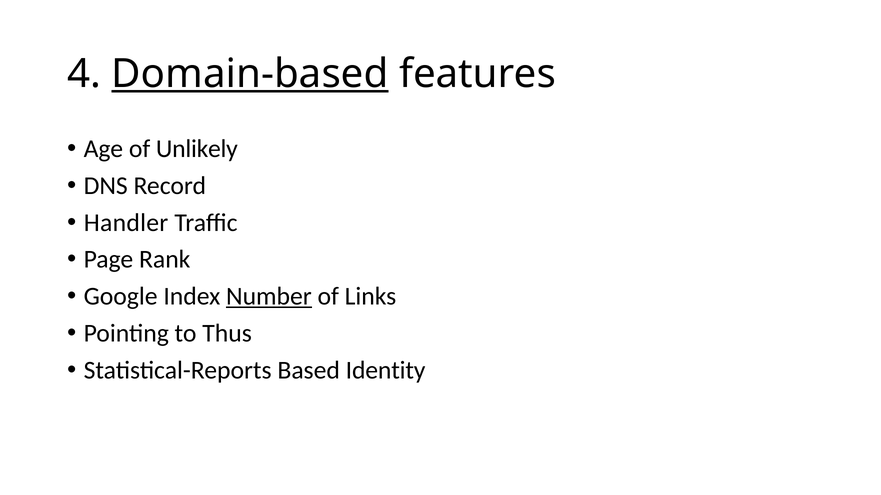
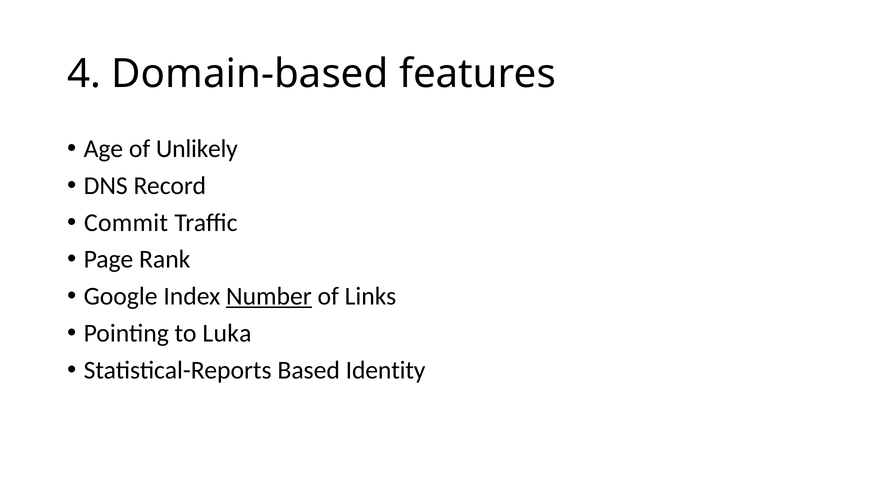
Domain-based underline: present -> none (250, 74)
Handler: Handler -> Commit (126, 223)
Thus: Thus -> Luka (227, 334)
